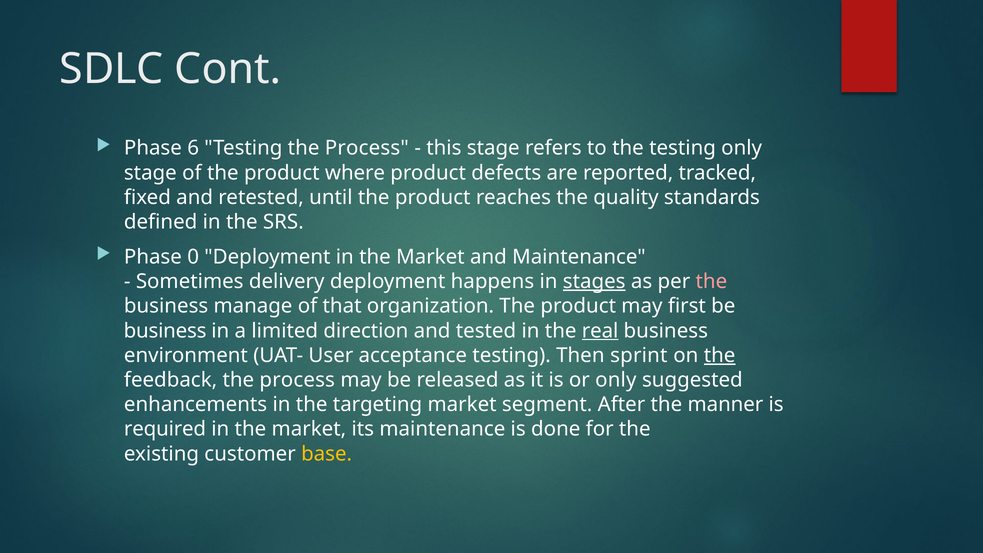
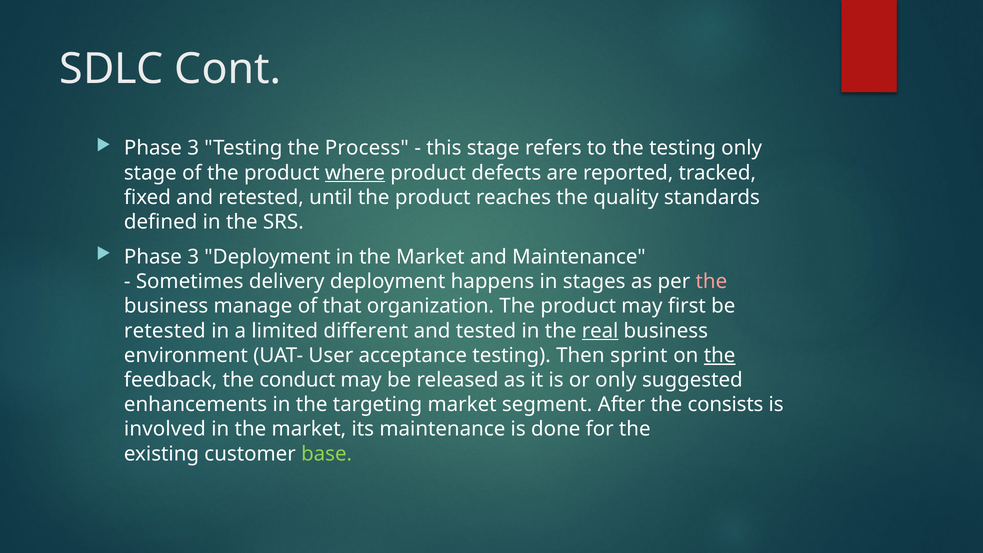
6: 6 -> 3 (193, 148)
where underline: none -> present (355, 173)
0: 0 -> 3 (193, 257)
stages underline: present -> none (594, 281)
business: business -> retested (165, 331)
direction: direction -> different (366, 331)
feedback the process: process -> conduct (297, 380)
manner: manner -> consists (726, 405)
required: required -> involved (165, 429)
base colour: yellow -> light green (327, 454)
